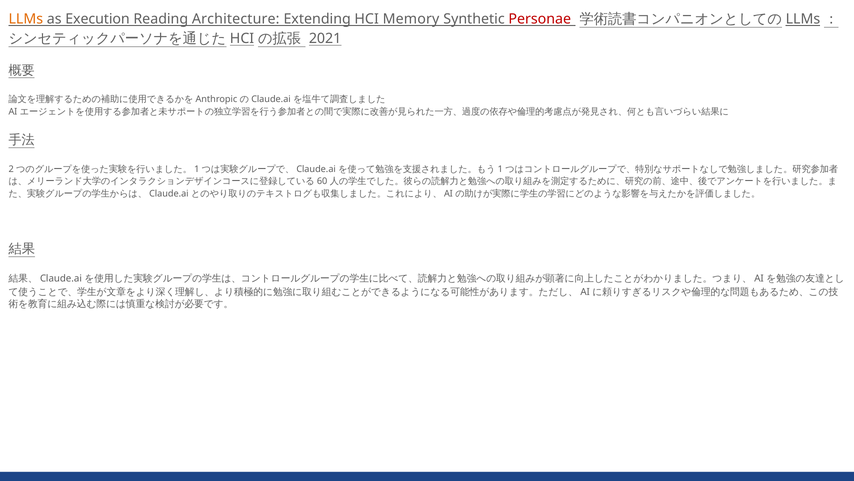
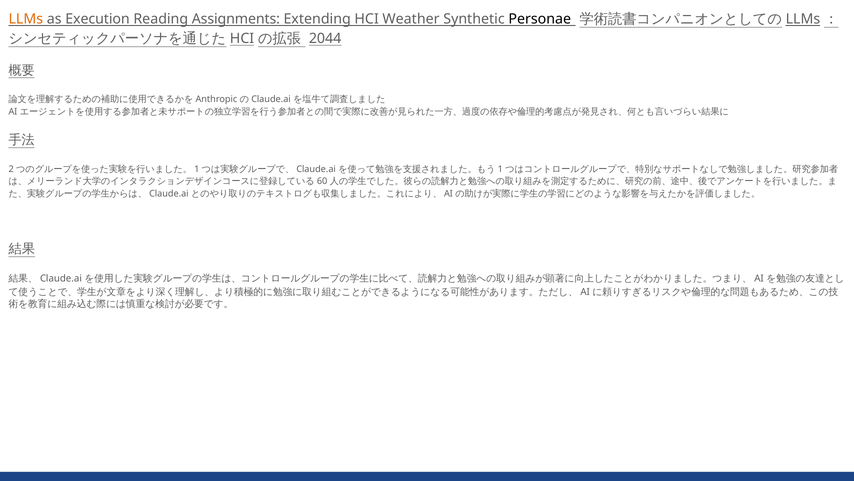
Architecture: Architecture -> Assignments (236, 19)
Memory: Memory -> Weather (411, 19)
Personae colour: red -> black (540, 19)
2021: 2021 -> 2044 (325, 39)
